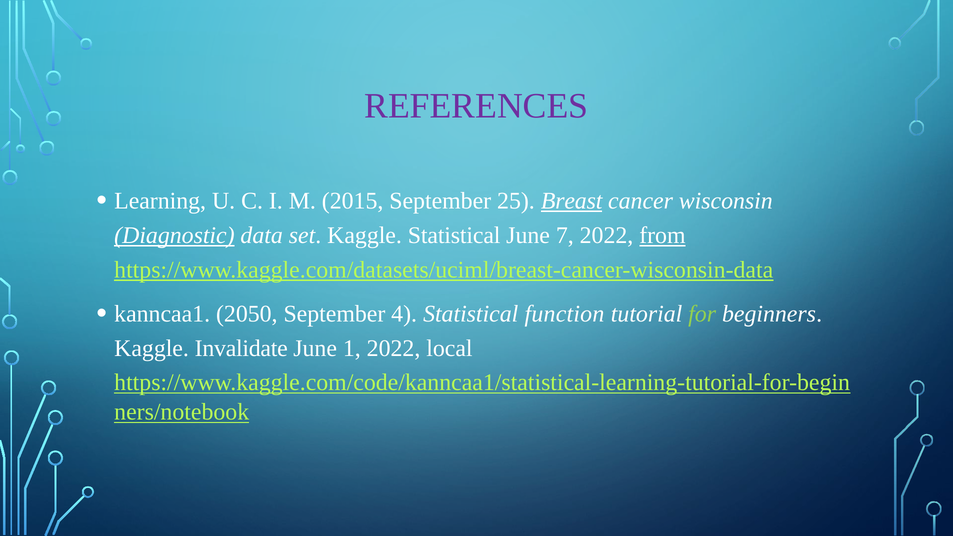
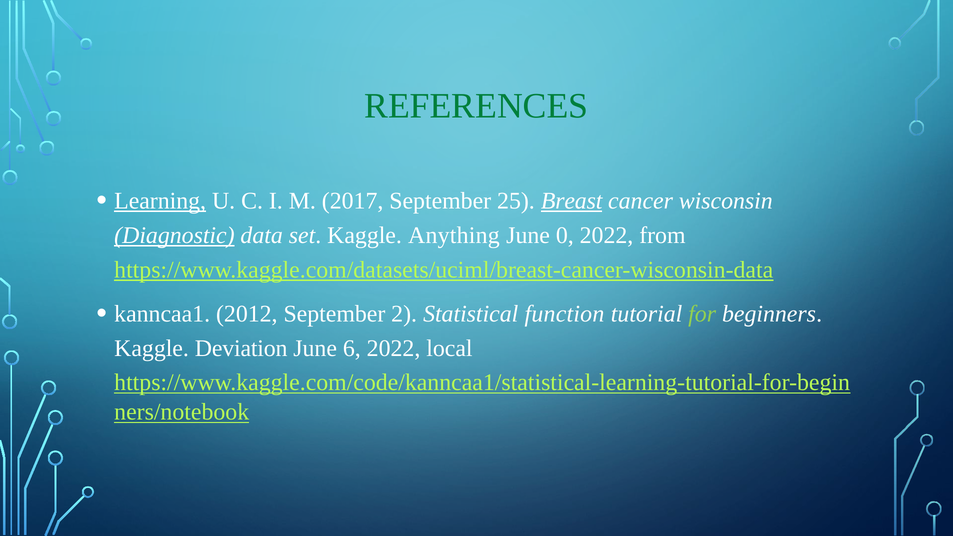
REFERENCES colour: purple -> green (476, 106)
Learning underline: none -> present (160, 201)
2015: 2015 -> 2017 (353, 201)
Kaggle Statistical: Statistical -> Anything (454, 235)
7: 7 -> 0 (565, 235)
from underline: present -> none (662, 235)
2050: 2050 -> 2012 (247, 314)
4: 4 -> 2 (404, 314)
Invalidate: Invalidate -> Deviation (241, 348)
1: 1 -> 6 (352, 348)
